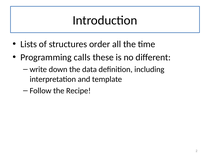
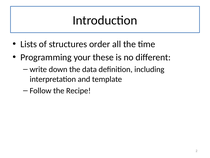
calls: calls -> your (82, 57)
